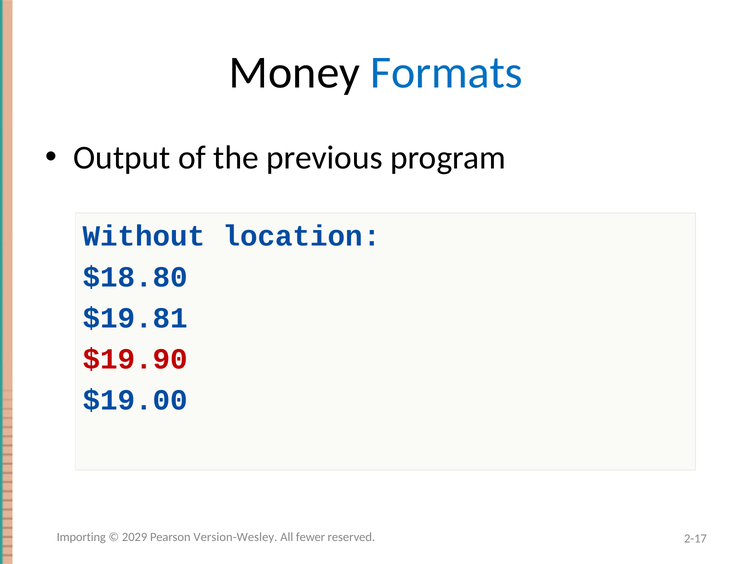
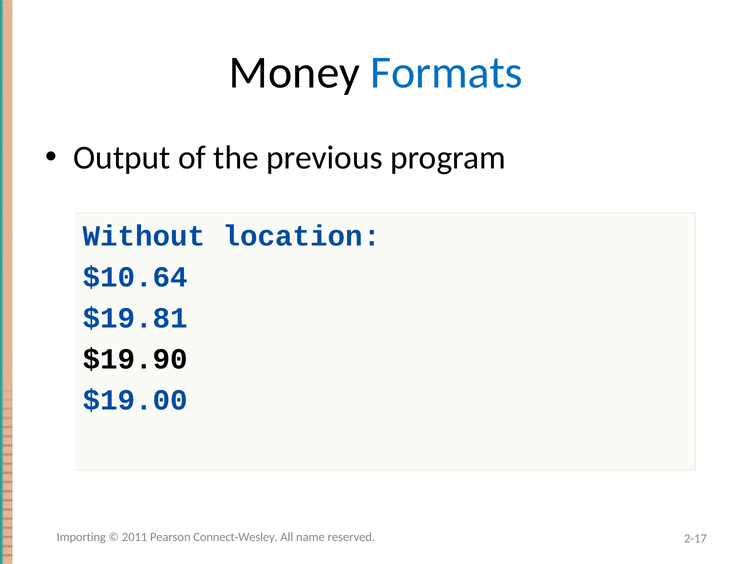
$18.80: $18.80 -> $10.64 (135, 277)
$19.90 colour: red -> black (135, 359)
2029: 2029 -> 2011 (135, 537)
Version-Wesley: Version-Wesley -> Connect-Wesley (236, 537)
fewer: fewer -> name (310, 537)
